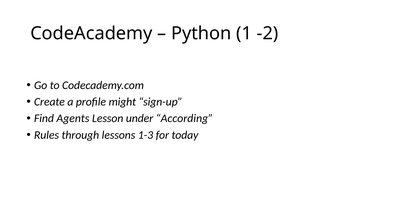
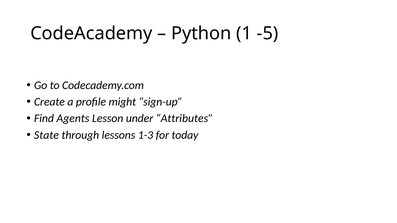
-2: -2 -> -5 (268, 33)
According: According -> Attributes (184, 119)
Rules: Rules -> State (46, 135)
